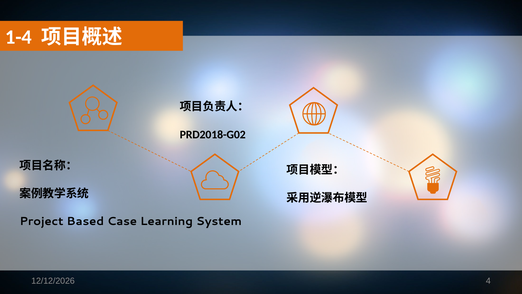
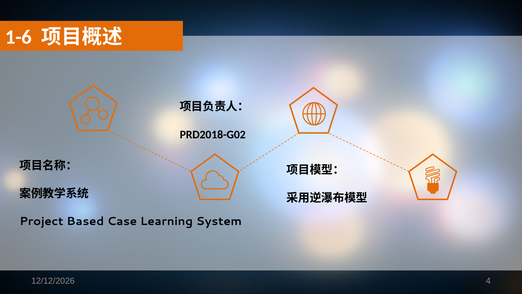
1-4: 1-4 -> 1-6 (19, 37)
